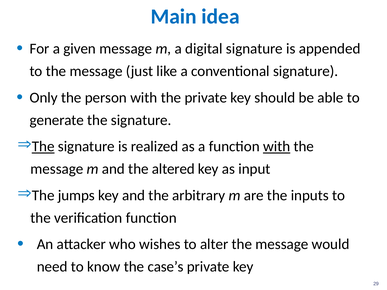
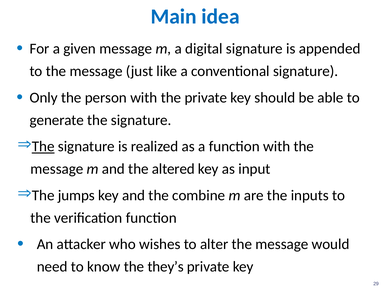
with underline: present -> none (277, 147)
arbitrary: arbitrary -> combine (199, 196)
case’s: case’s -> they’s (166, 267)
